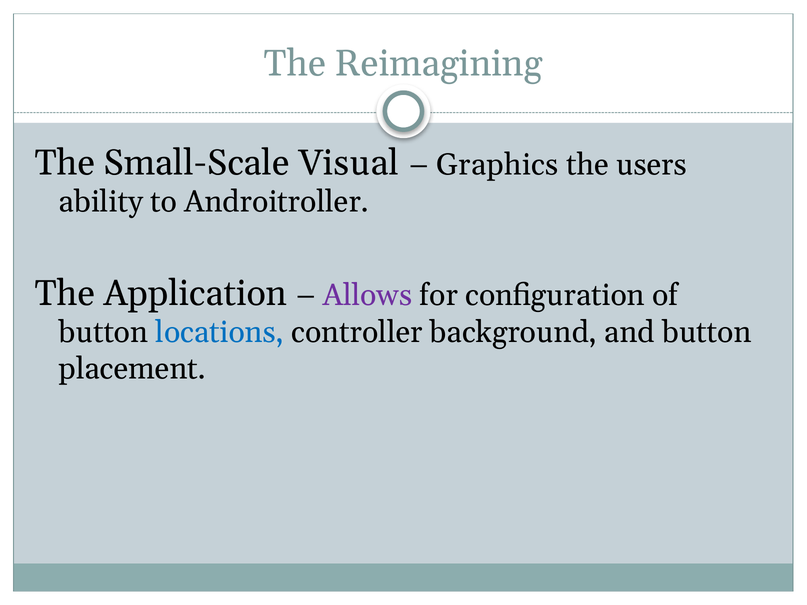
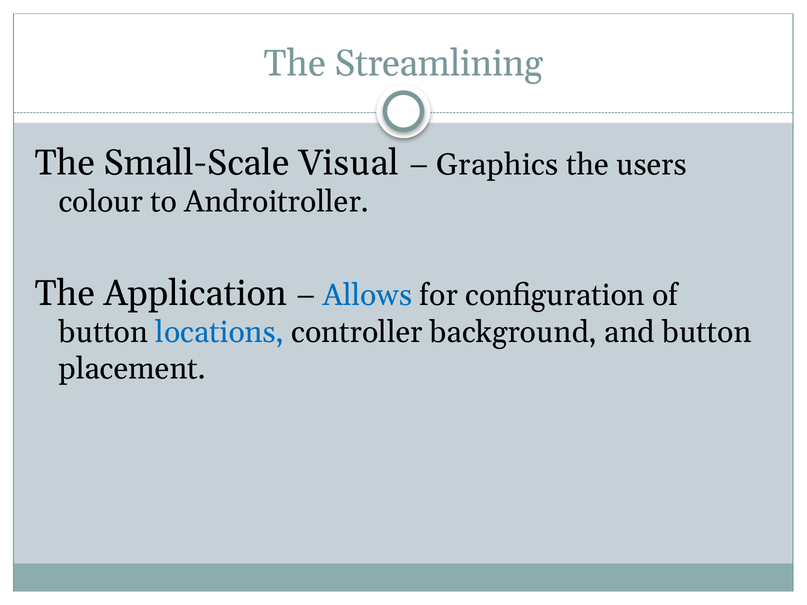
Reimagining: Reimagining -> Streamlining (439, 64)
ability: ability -> colour (101, 202)
Allows colour: purple -> blue (367, 295)
